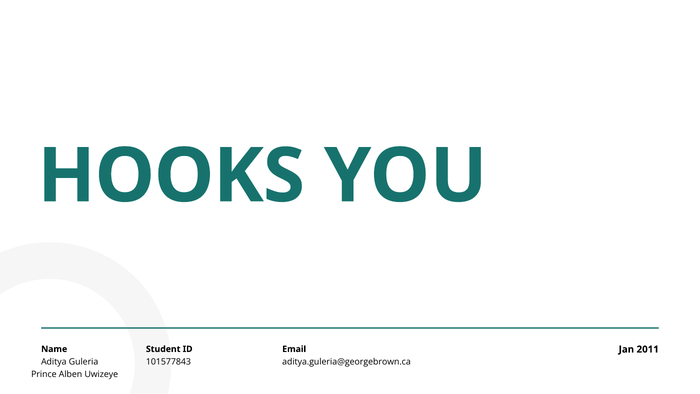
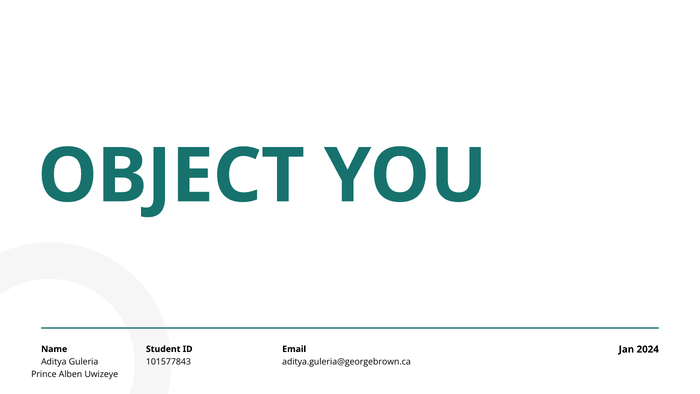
HOOKS: HOOKS -> OBJECT (171, 176)
2011: 2011 -> 2024 (648, 349)
